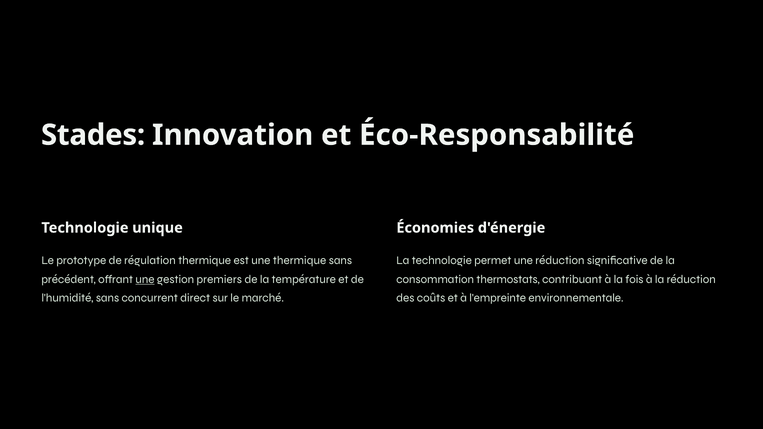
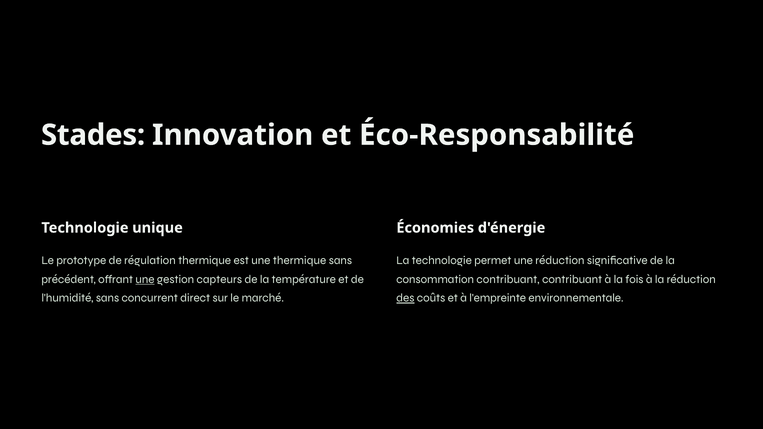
premiers: premiers -> capteurs (219, 279)
consommation thermostats: thermostats -> contribuant (508, 279)
des underline: none -> present (405, 298)
